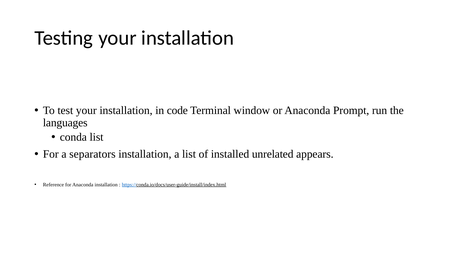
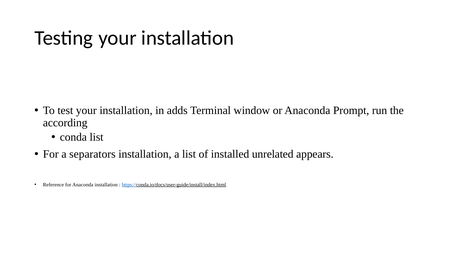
code: code -> adds (177, 111)
languages: languages -> according (65, 123)
